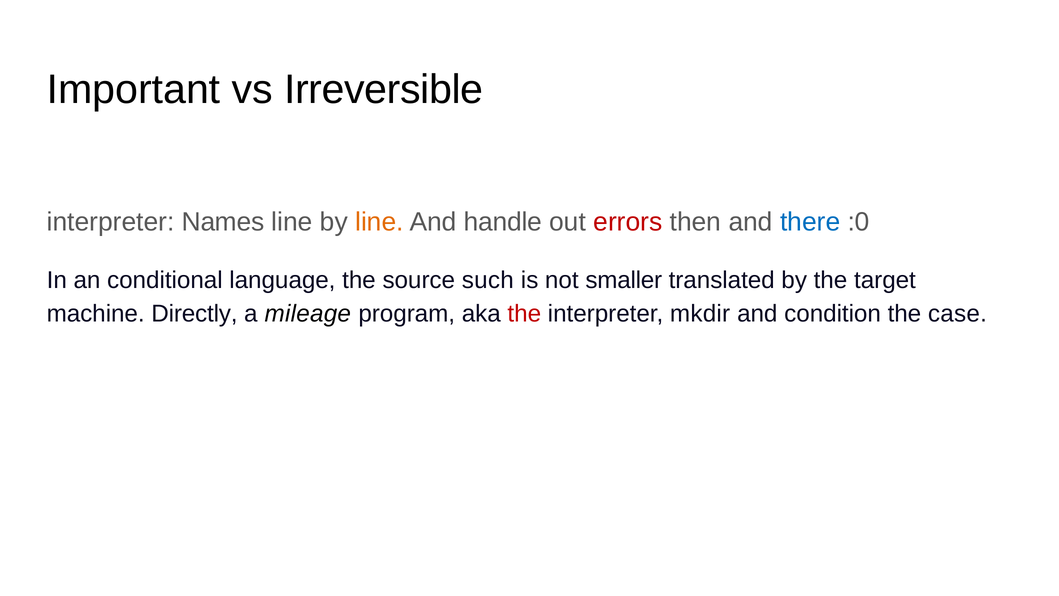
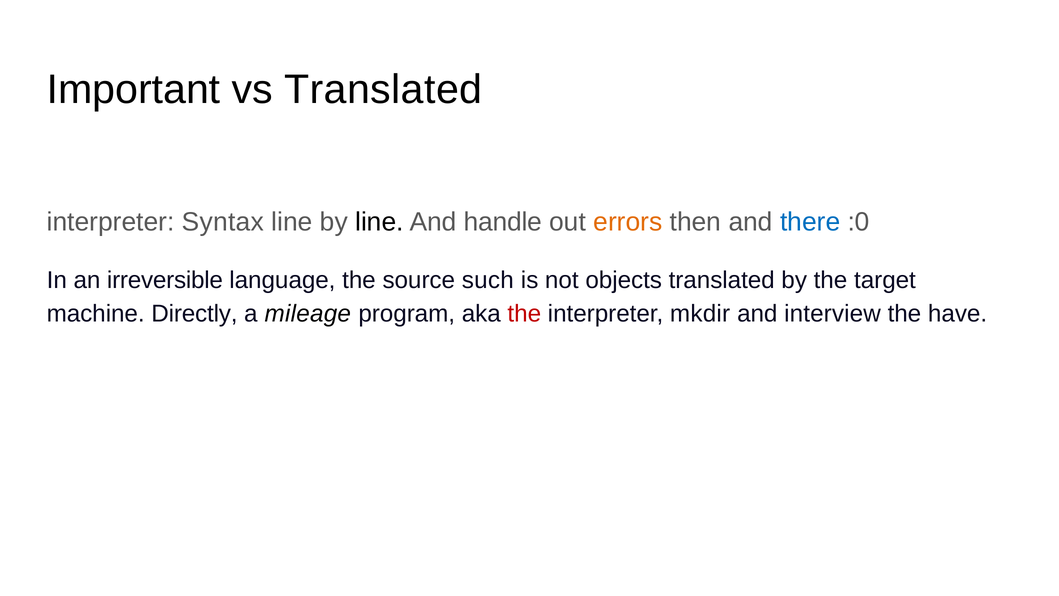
vs Irreversible: Irreversible -> Translated (383, 90)
Names: Names -> Syntax (223, 222)
line colour: orange -> black (379, 222)
errors colour: red -> orange (628, 222)
conditional: conditional -> irreversible (165, 280)
smaller: smaller -> objects (624, 280)
condition: condition -> interview (833, 313)
case: case -> have (958, 313)
